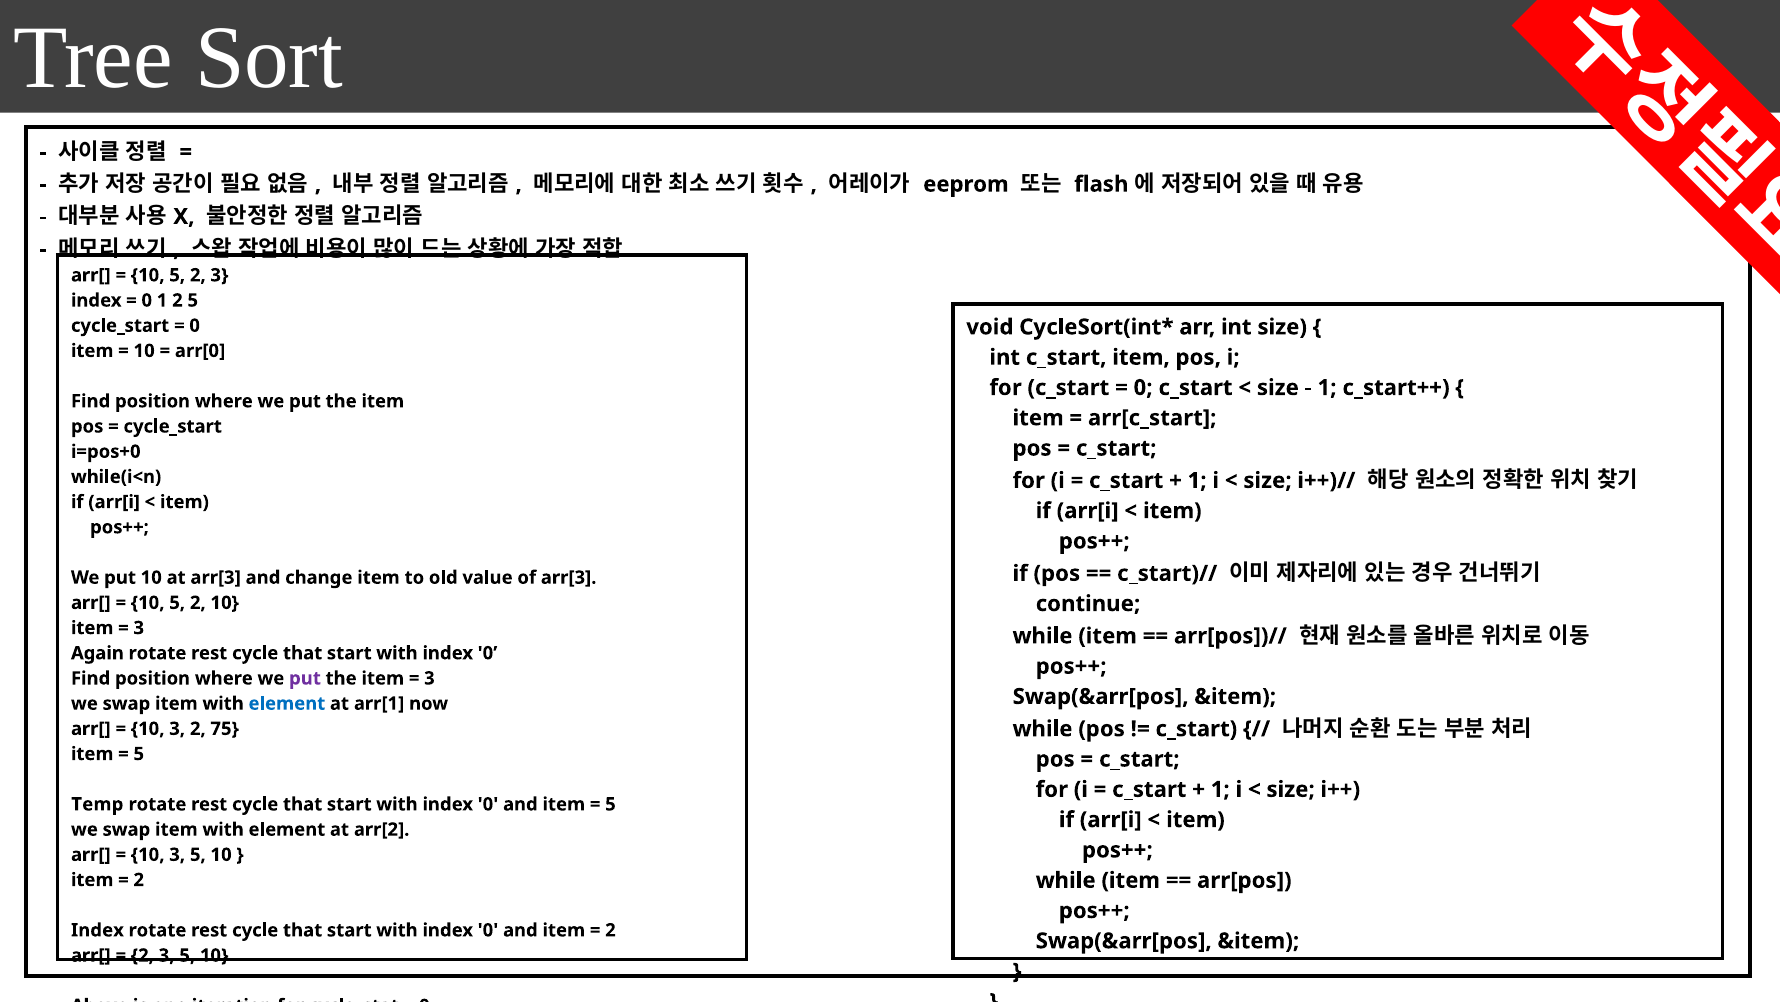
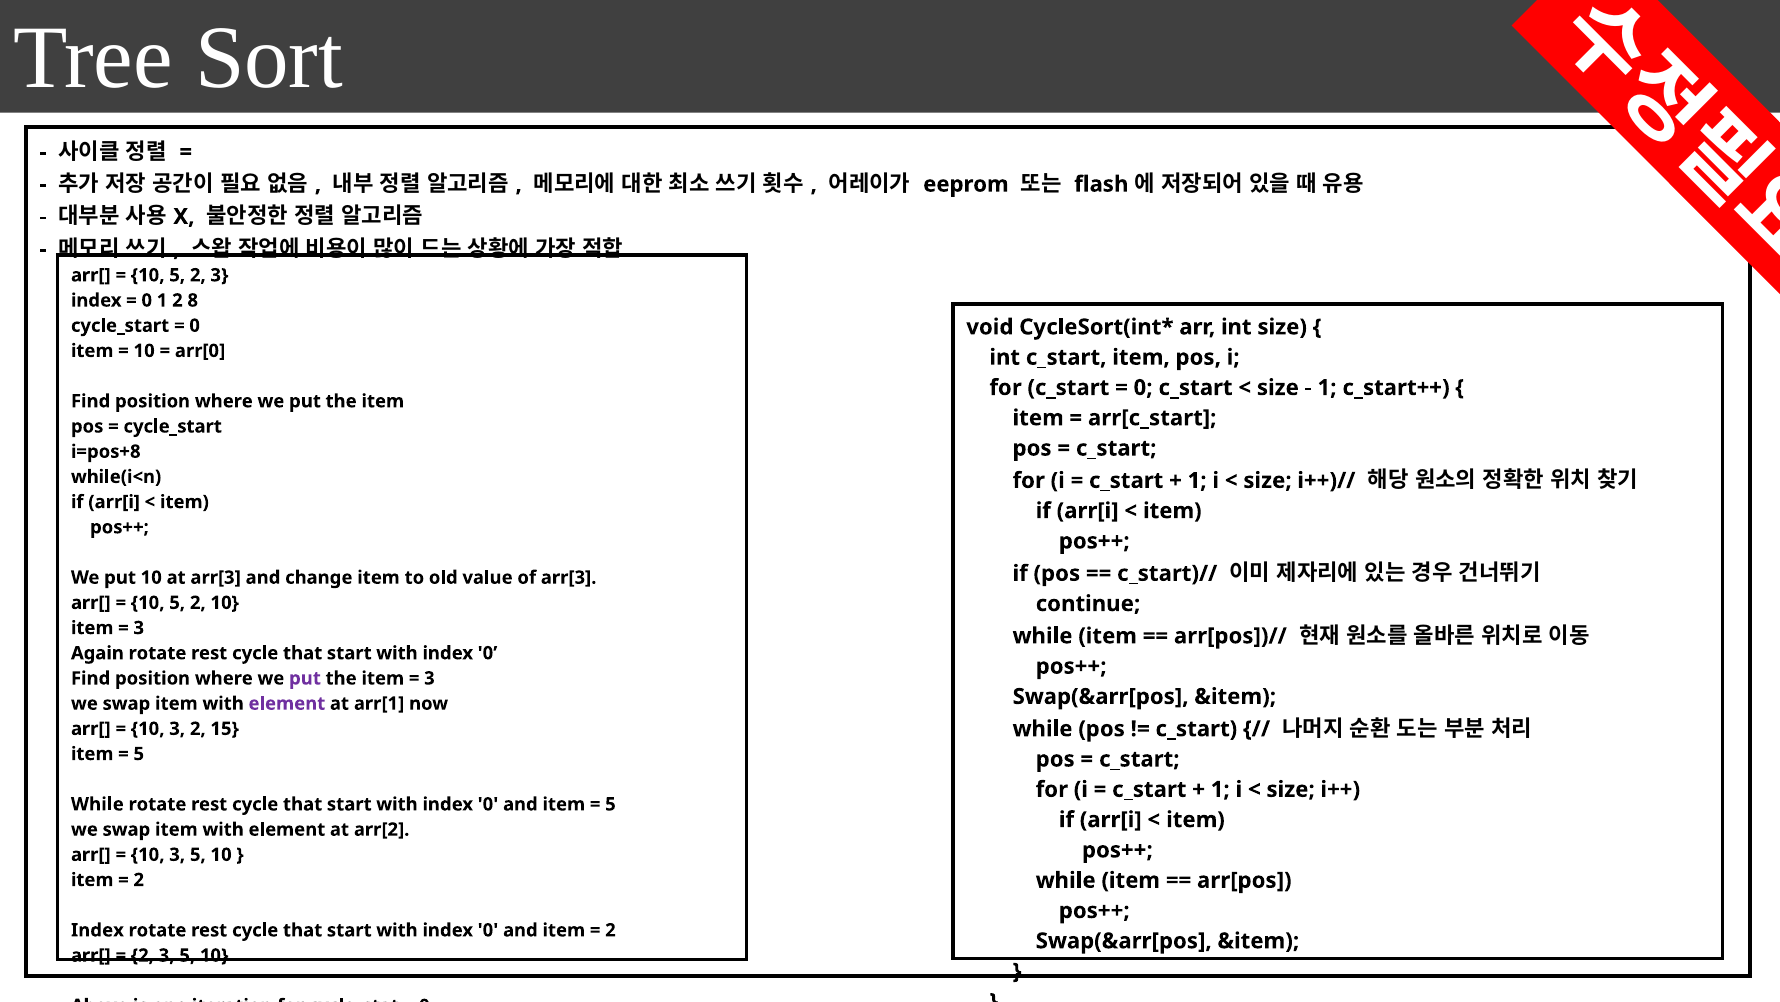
2 5: 5 -> 8 (193, 300)
i=pos+0: i=pos+0 -> i=pos+8 (106, 451)
element colour: blue -> purple (287, 703)
75: 75 -> 15 (225, 728)
Temp: Temp -> While (97, 804)
